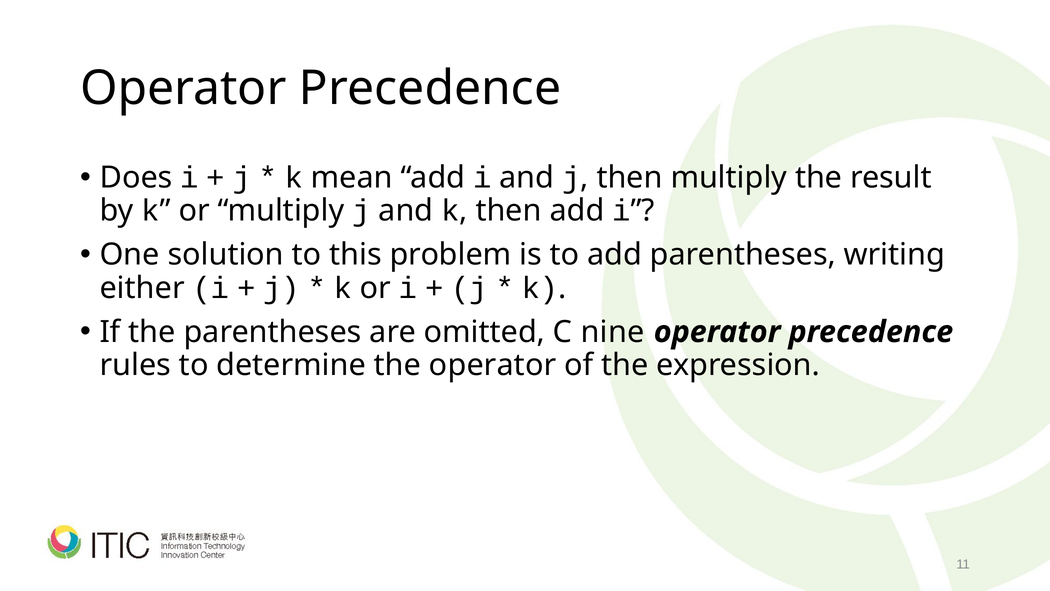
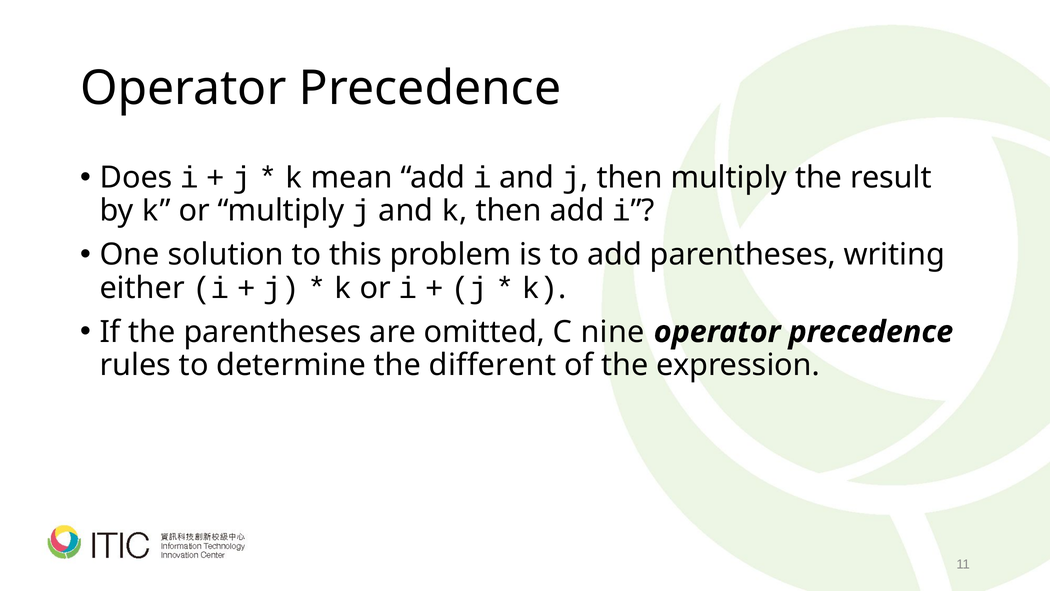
the operator: operator -> different (493, 365)
